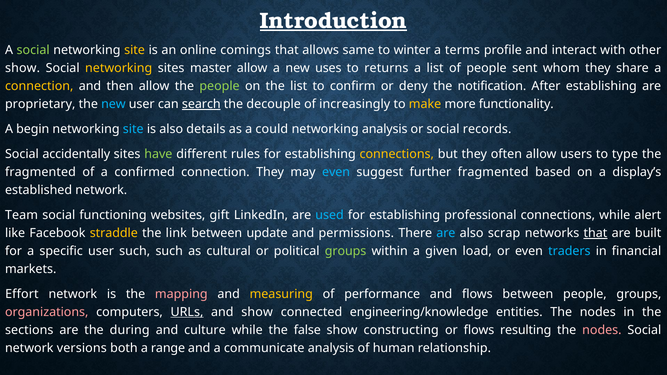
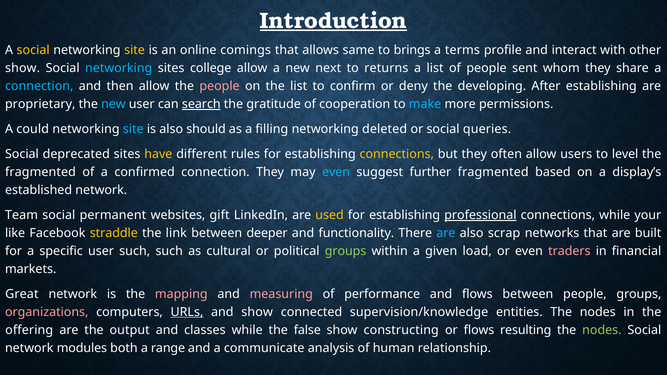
social colour: light green -> yellow (33, 50)
winter: winter -> brings (412, 50)
networking colour: yellow -> light blue (119, 68)
master: master -> college (211, 68)
uses: uses -> next (328, 68)
connection colour: yellow -> light blue (39, 86)
people colour: light green -> pink (220, 86)
notification: notification -> developing (492, 86)
decouple: decouple -> gratitude (274, 104)
increasingly: increasingly -> cooperation (355, 104)
make colour: yellow -> light blue (425, 104)
functionality: functionality -> permissions (516, 104)
begin: begin -> could (33, 129)
details: details -> should (206, 129)
could: could -> filling (272, 129)
networking analysis: analysis -> deleted (385, 129)
records: records -> queries (487, 129)
accidentally: accidentally -> deprecated (76, 154)
have colour: light green -> yellow (158, 154)
type: type -> level (625, 154)
functioning: functioning -> permanent (113, 215)
used colour: light blue -> yellow (330, 215)
professional underline: none -> present (480, 215)
alert: alert -> your (648, 215)
update: update -> deeper (267, 233)
permissions: permissions -> functionality (356, 233)
that underline: present -> none (595, 233)
traders colour: light blue -> pink (569, 251)
Effort: Effort -> Great (22, 294)
measuring colour: yellow -> pink (281, 294)
engineering/knowledge: engineering/knowledge -> supervision/knowledge (419, 312)
sections: sections -> offering (29, 330)
during: during -> output (130, 330)
culture: culture -> classes (205, 330)
nodes colour: pink -> light green (602, 330)
versions: versions -> modules (82, 348)
